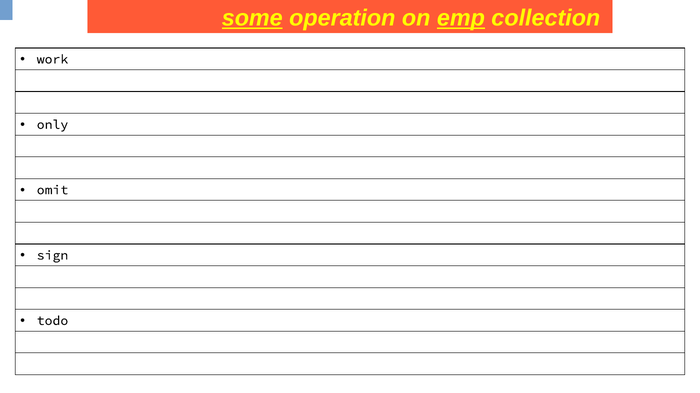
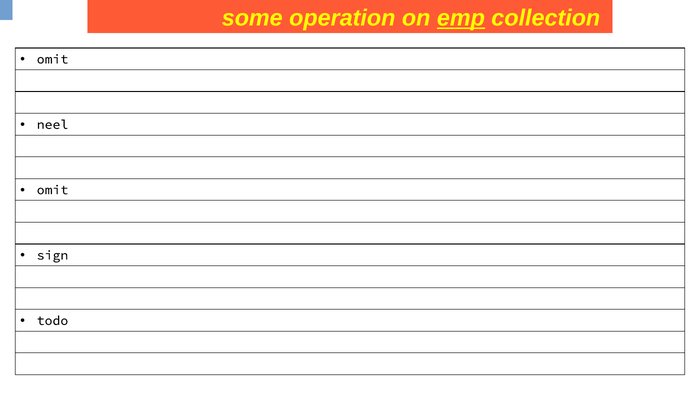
some underline: present -> none (252, 18)
work: work -> omit (52, 59)
only: only -> neel (52, 125)
